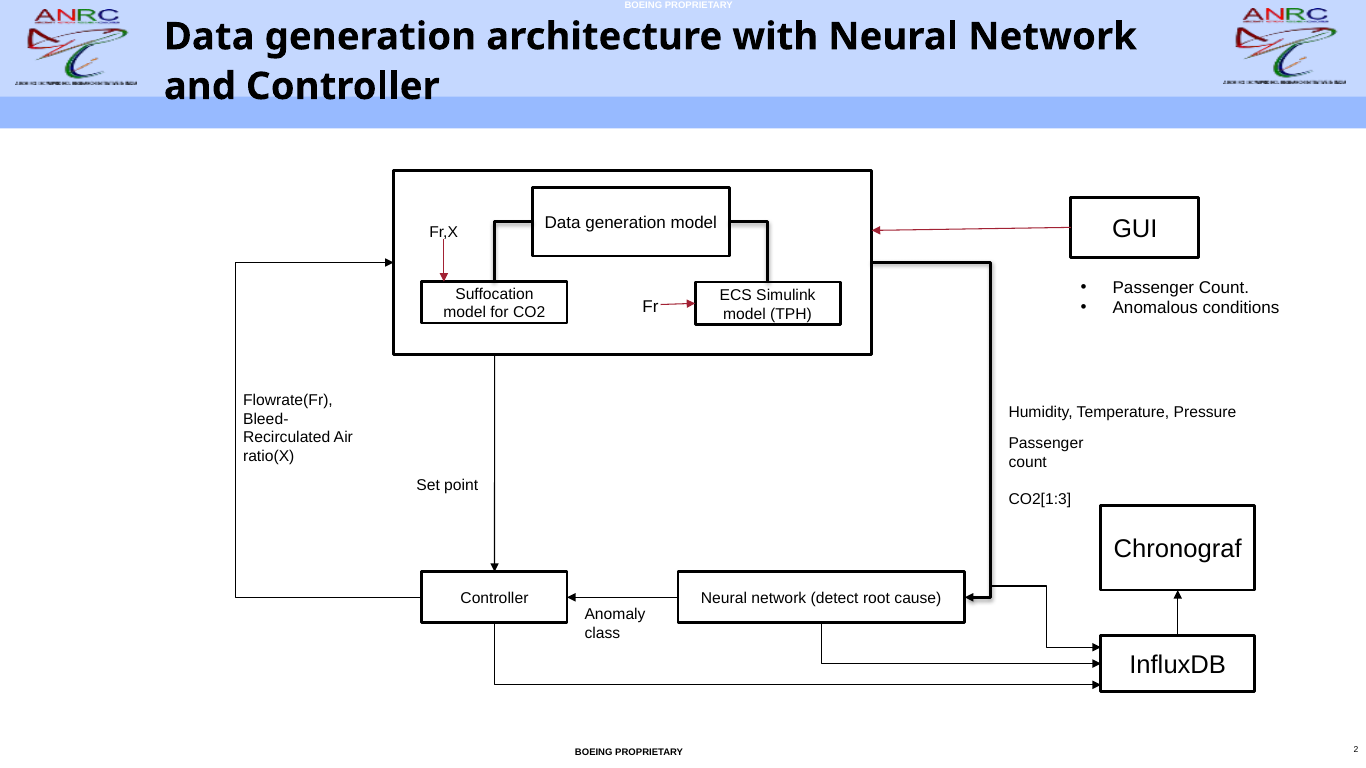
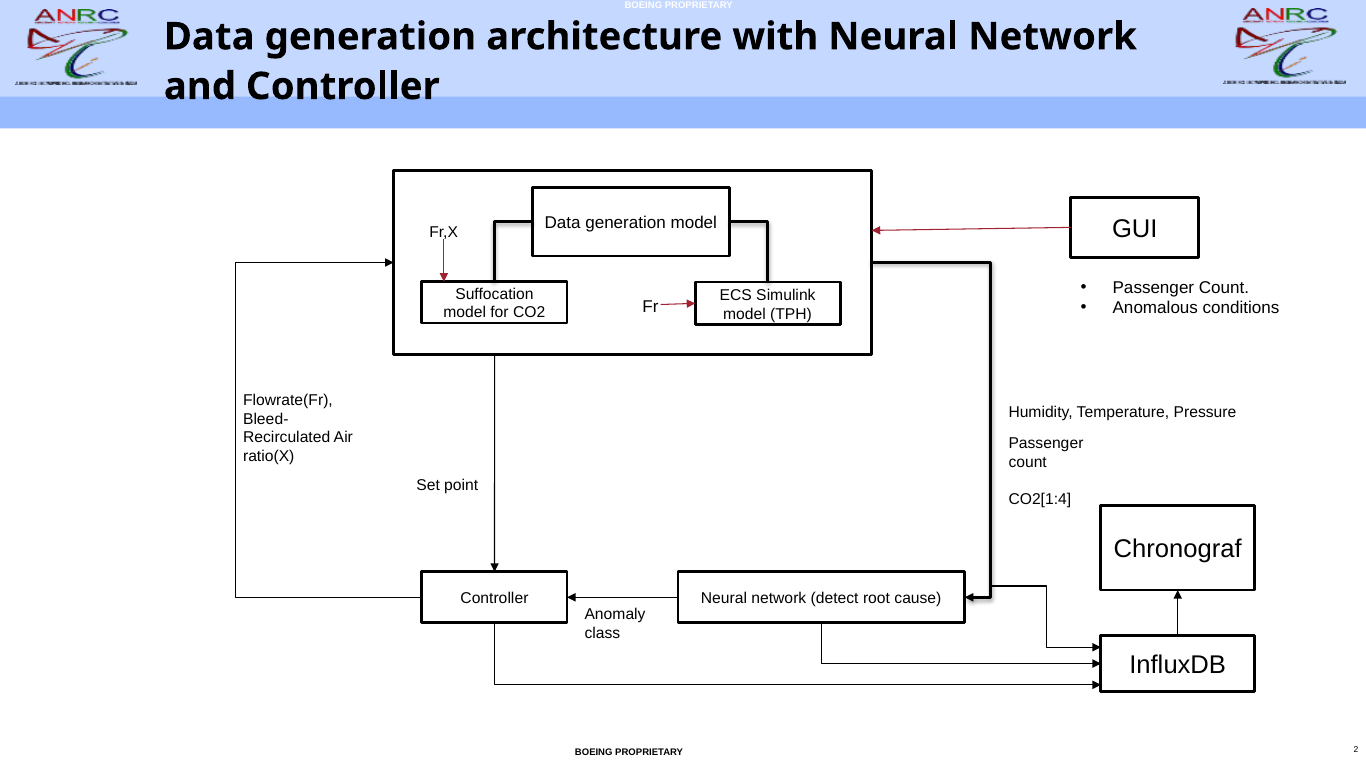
CO2[1:3: CO2[1:3 -> CO2[1:4 (1040, 500)
